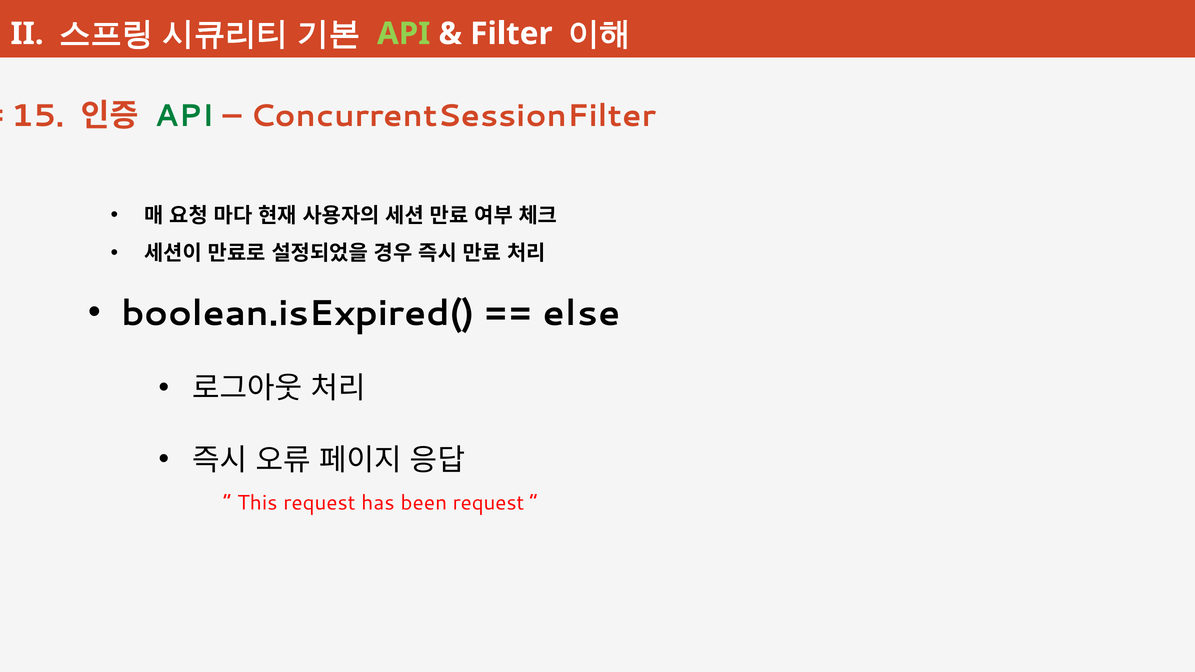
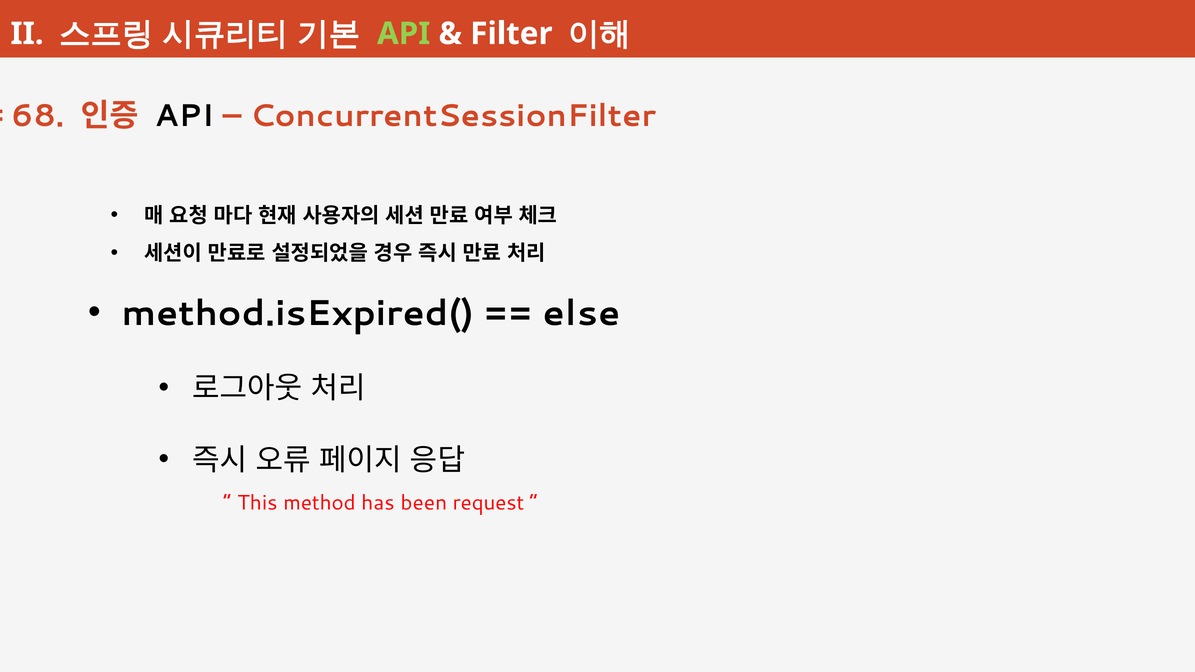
15: 15 -> 68 (38, 116)
API colour: green -> black (184, 116)
boolean.isExpired(: boolean.isExpired( -> method.isExpired( (298, 314)
This request: request -> method (320, 503)
